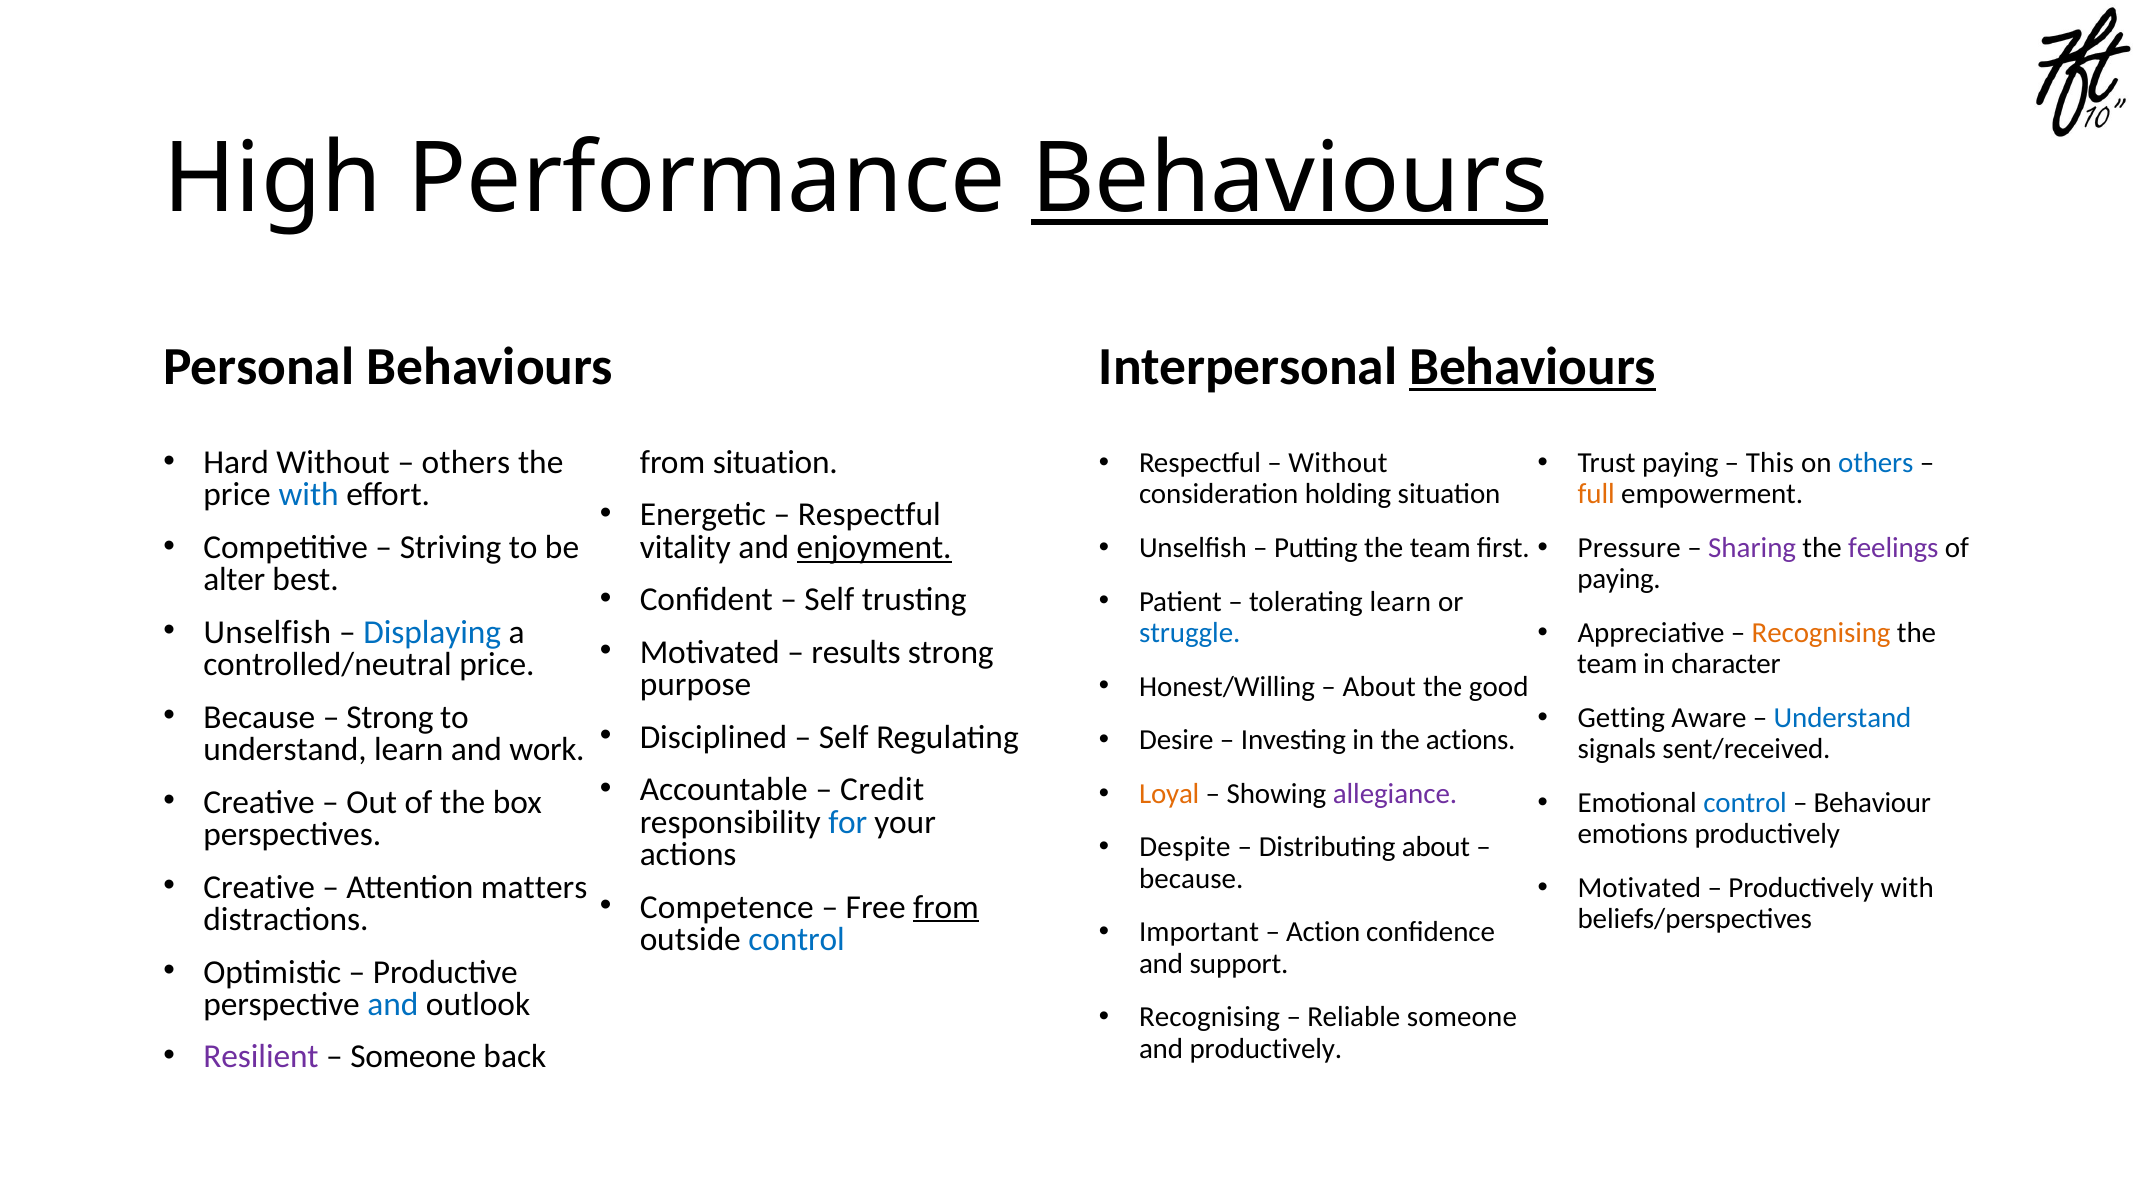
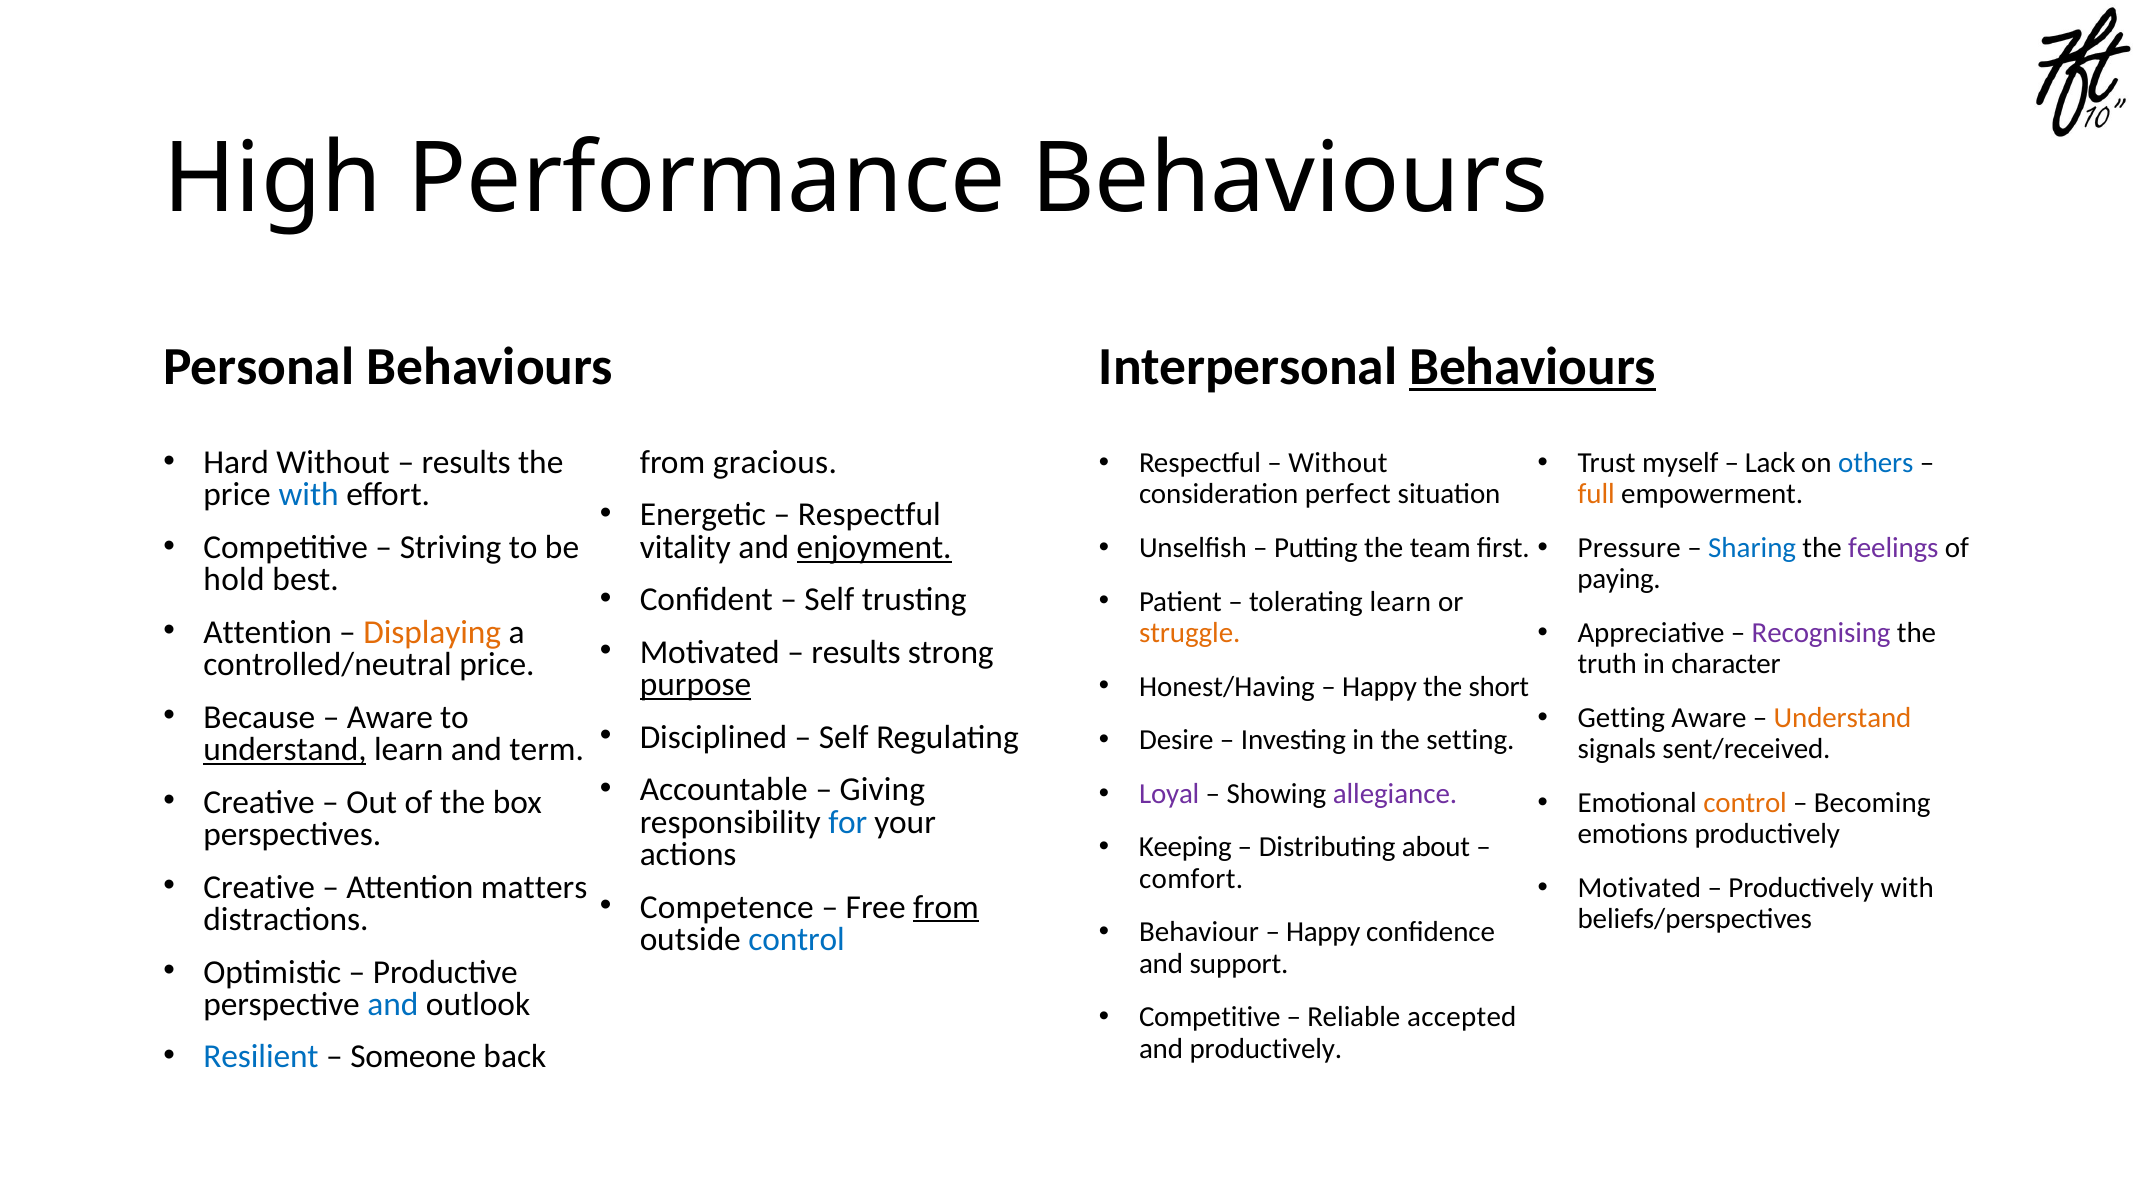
Behaviours underline: present -> none (1290, 180)
others: others -> results (466, 462)
Trust paying: paying -> myself (1680, 463)
This: This -> Lack (1770, 463)
from situation: situation -> gracious (775, 462)
holding: holding -> perfect (1348, 494)
Sharing colour: purple -> blue (1752, 548)
alter: alter -> hold (234, 580)
Unselfish: Unselfish -> Attention (268, 632)
Displaying colour: blue -> orange (432, 632)
Recognising colour: orange -> purple (1821, 633)
struggle colour: blue -> orange (1190, 633)
team: team -> truth (1607, 664)
purpose underline: none -> present (696, 685)
Honest/Willing: Honest/Willing -> Honest/Having (1227, 687)
About: About -> Happy (1380, 687)
good: good -> short (1499, 687)
Strong: Strong -> Aware (390, 717)
Understand colour: blue -> orange (1843, 718)
the actions: actions -> setting (1470, 740)
understand underline: none -> present (285, 750)
work: work -> term (547, 750)
Credit: Credit -> Giving (882, 790)
Loyal colour: orange -> purple (1169, 794)
control colour: blue -> orange (1745, 803)
Behaviour: Behaviour -> Becoming (1872, 803)
Despite: Despite -> Keeping (1185, 847)
because: because -> comfort (1191, 879)
Important: Important -> Behaviour (1199, 932)
Action: Action -> Happy (1323, 932)
Recognising: Recognising -> Competitive (1210, 1017)
Reliable someone: someone -> accepted (1462, 1017)
Resilient colour: purple -> blue (261, 1057)
